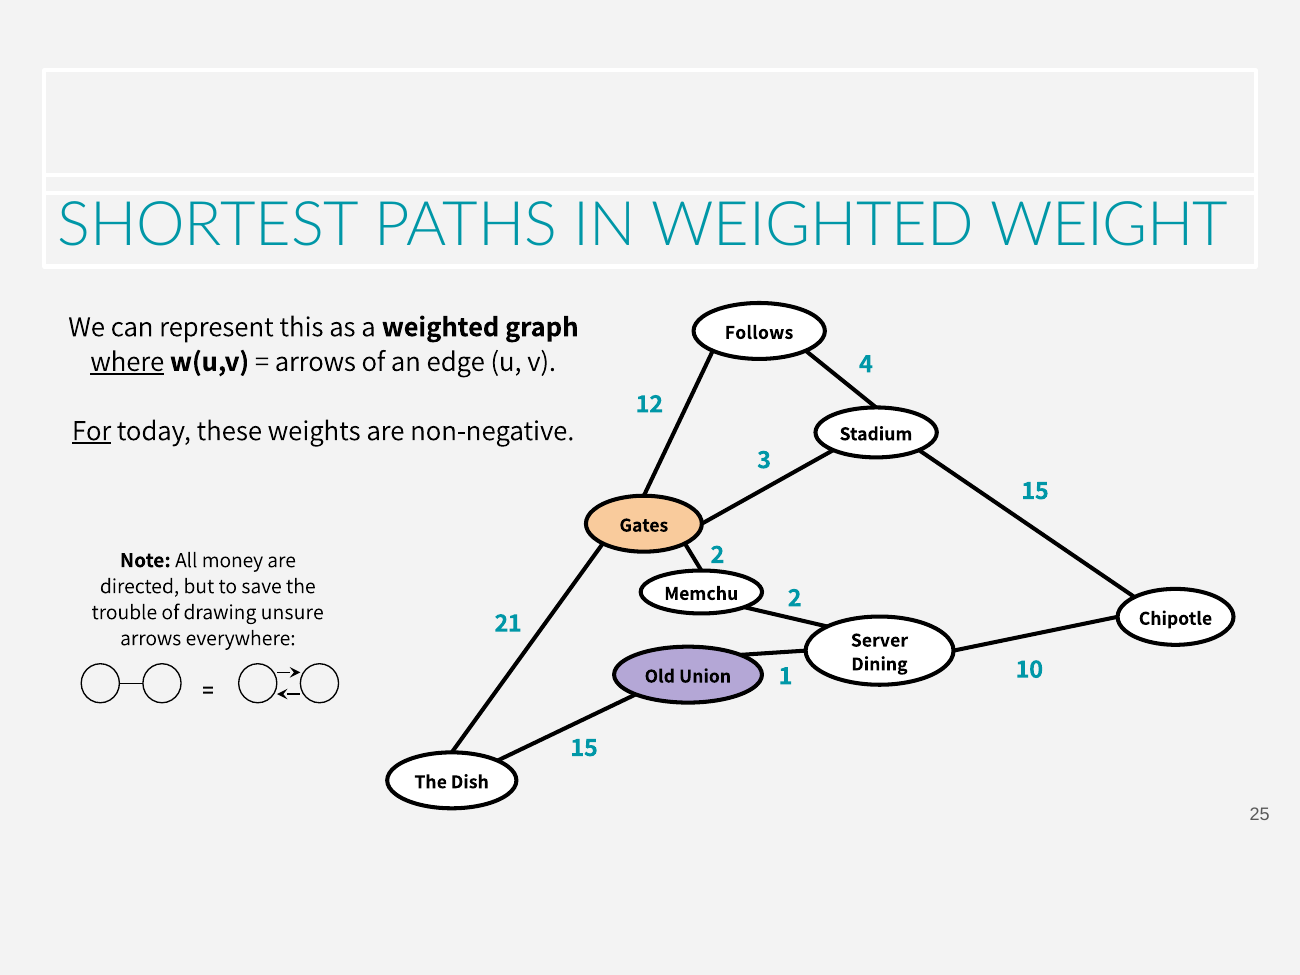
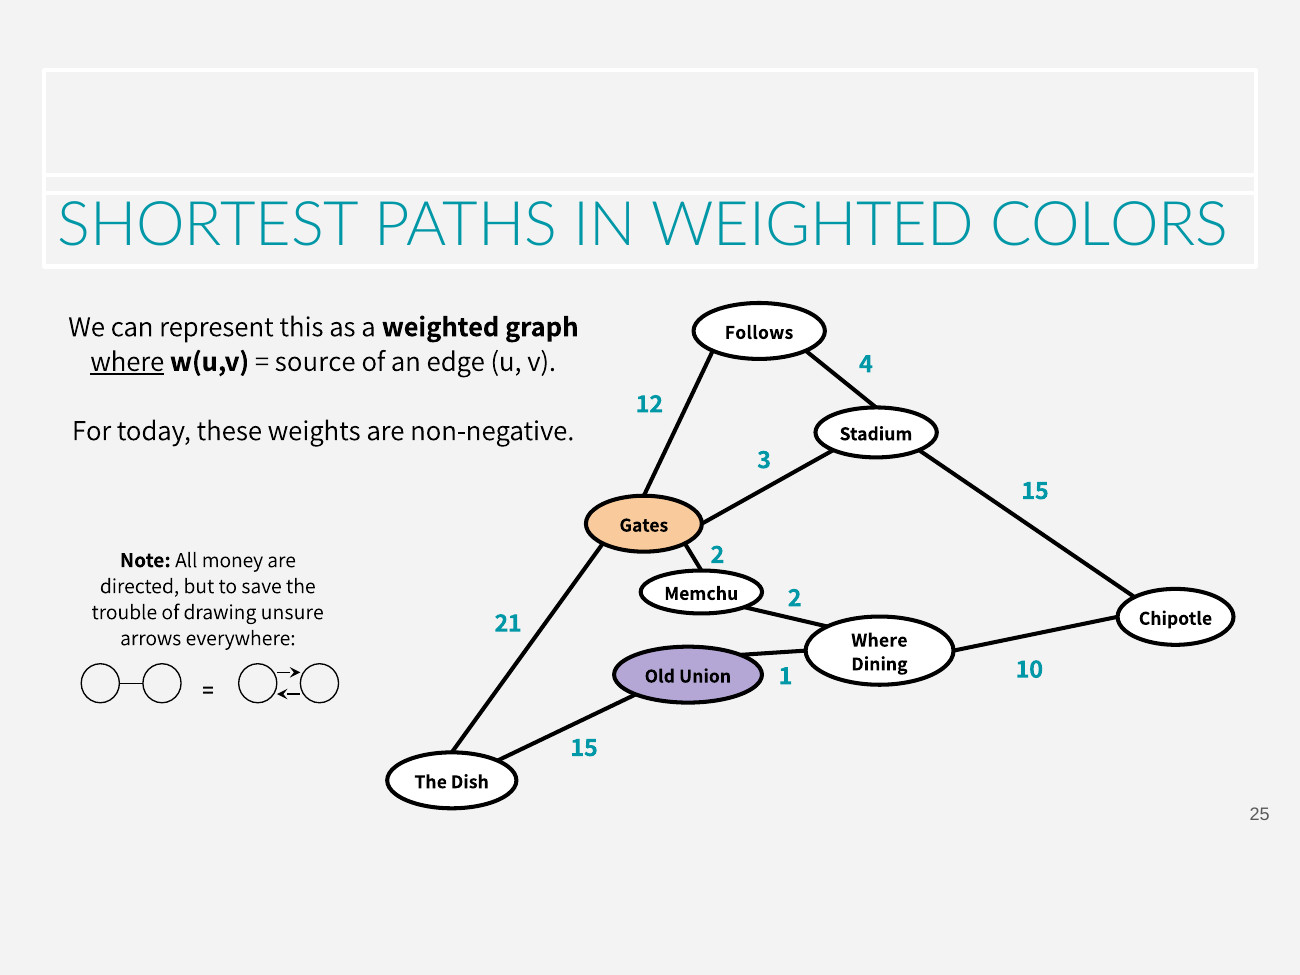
WEIGHT: WEIGHT -> COLORS (1109, 225)
arrows: arrows -> source (315, 361)
For underline: present -> none (92, 431)
Server: Server -> Where (879, 640)
